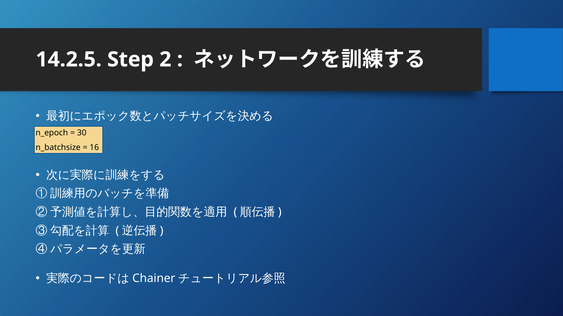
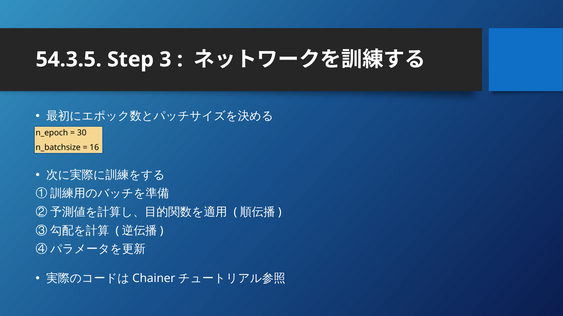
14.2.5: 14.2.5 -> 54.3.5 (69, 60)
2: 2 -> 3 (165, 60)
